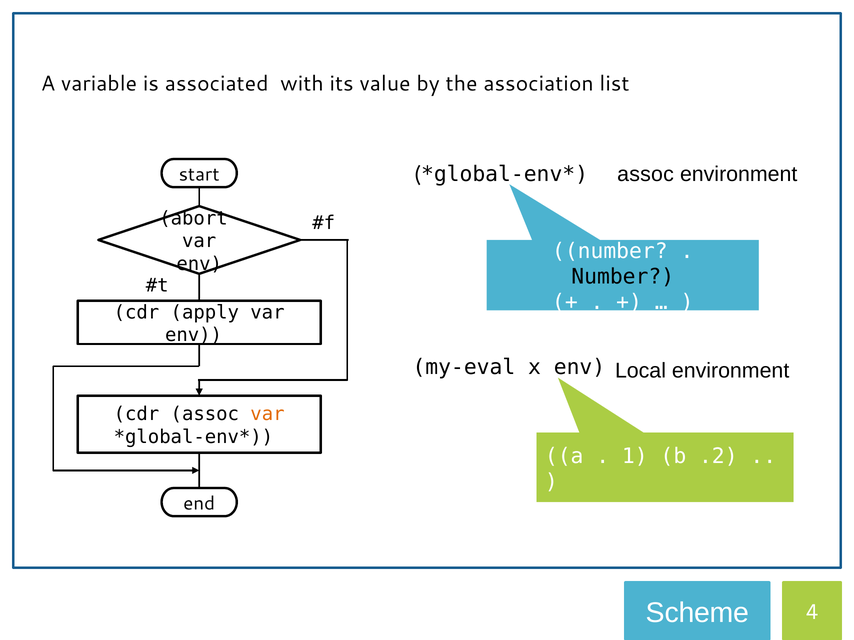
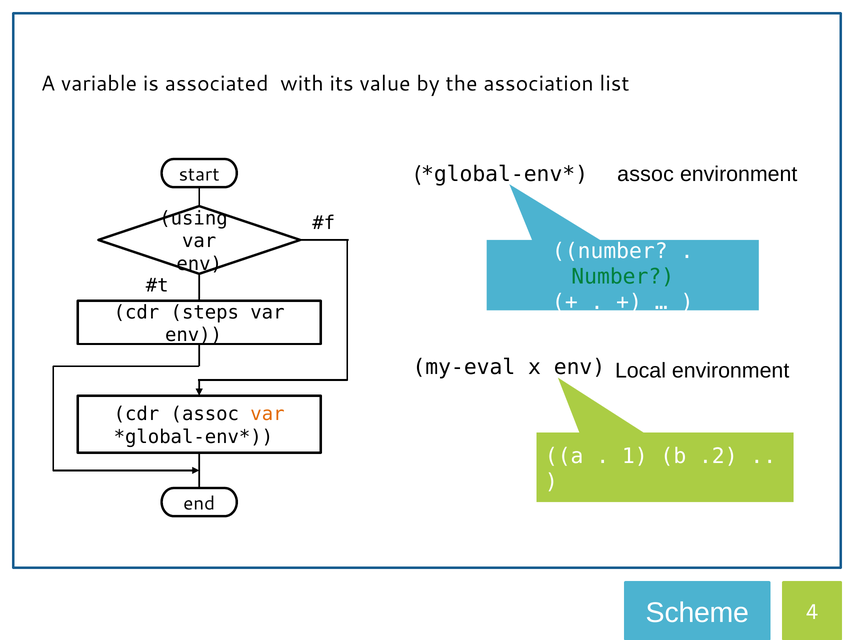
abort: abort -> using (194, 219)
Number colour: black -> green (623, 277)
apply: apply -> steps (205, 313)
